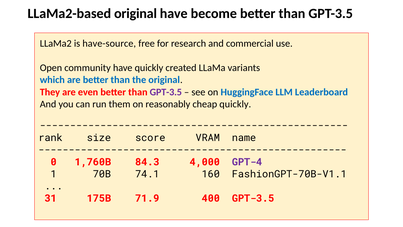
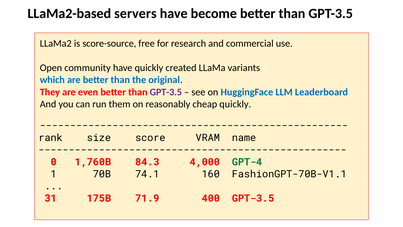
LLaMa2-based original: original -> servers (135, 13)
have-source: have-source -> score-source (109, 44)
GPT-4 colour: purple -> green (247, 162)
